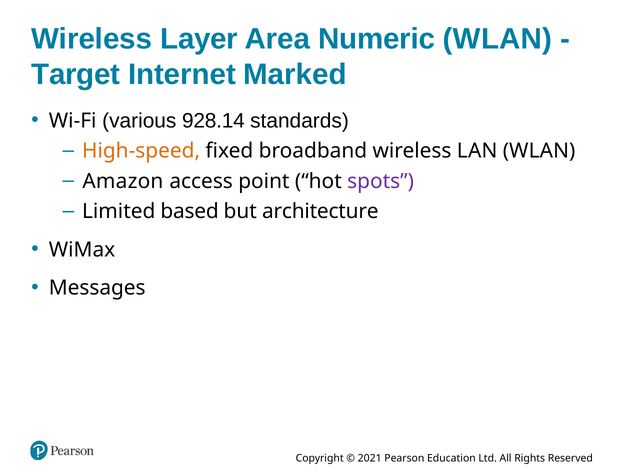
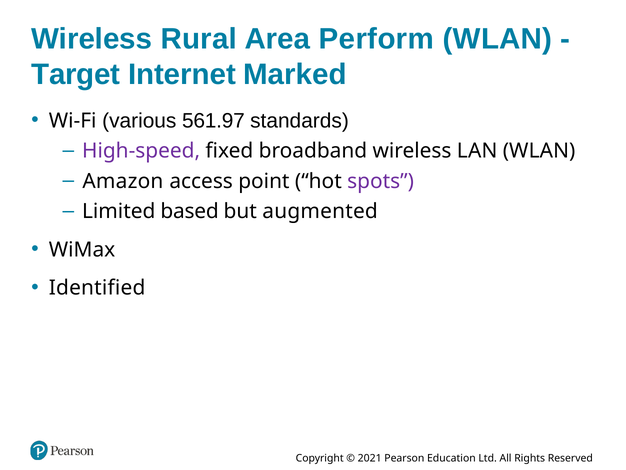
Layer: Layer -> Rural (199, 39)
Numeric: Numeric -> Perform (376, 39)
928.14: 928.14 -> 561.97 (213, 121)
High-speed colour: orange -> purple (141, 151)
architecture: architecture -> augmented (320, 211)
Messages: Messages -> Identified (97, 287)
